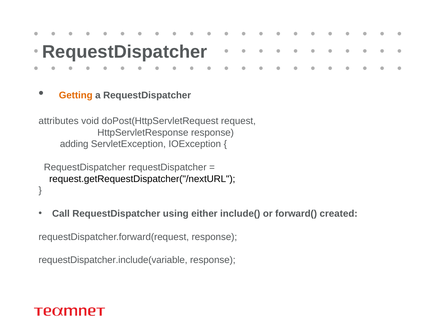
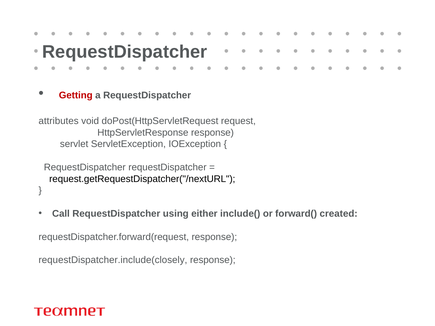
Getting colour: orange -> red (76, 95)
adding: adding -> servlet (74, 144)
requestDispatcher.include(variable: requestDispatcher.include(variable -> requestDispatcher.include(closely (113, 260)
